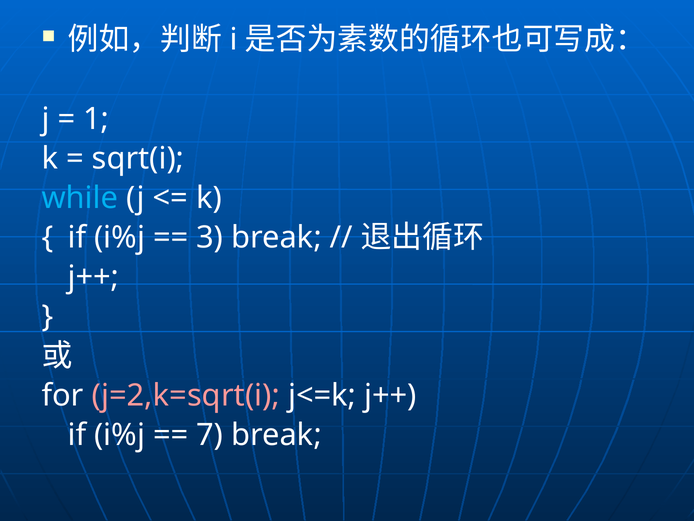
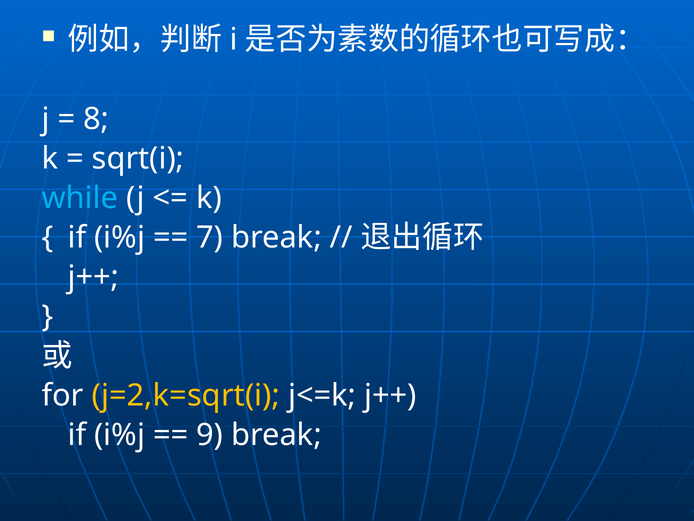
1: 1 -> 8 (96, 119)
3: 3 -> 7 (210, 237)
j=2,k=sqrt(i colour: pink -> yellow (186, 395)
7: 7 -> 9 (210, 435)
